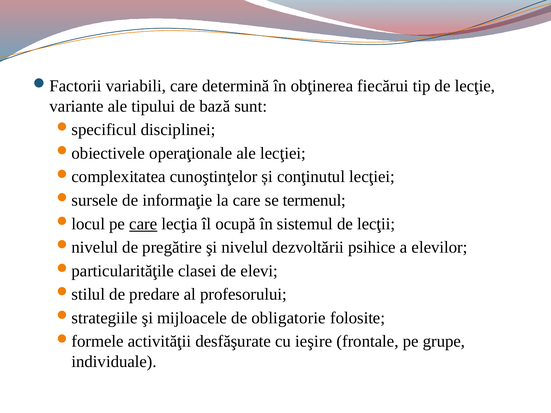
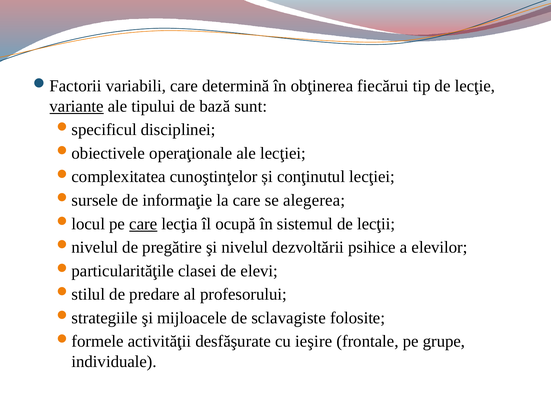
variante underline: none -> present (77, 106)
termenul: termenul -> alegerea (314, 200)
obligatorie: obligatorie -> sclavagiste (289, 318)
